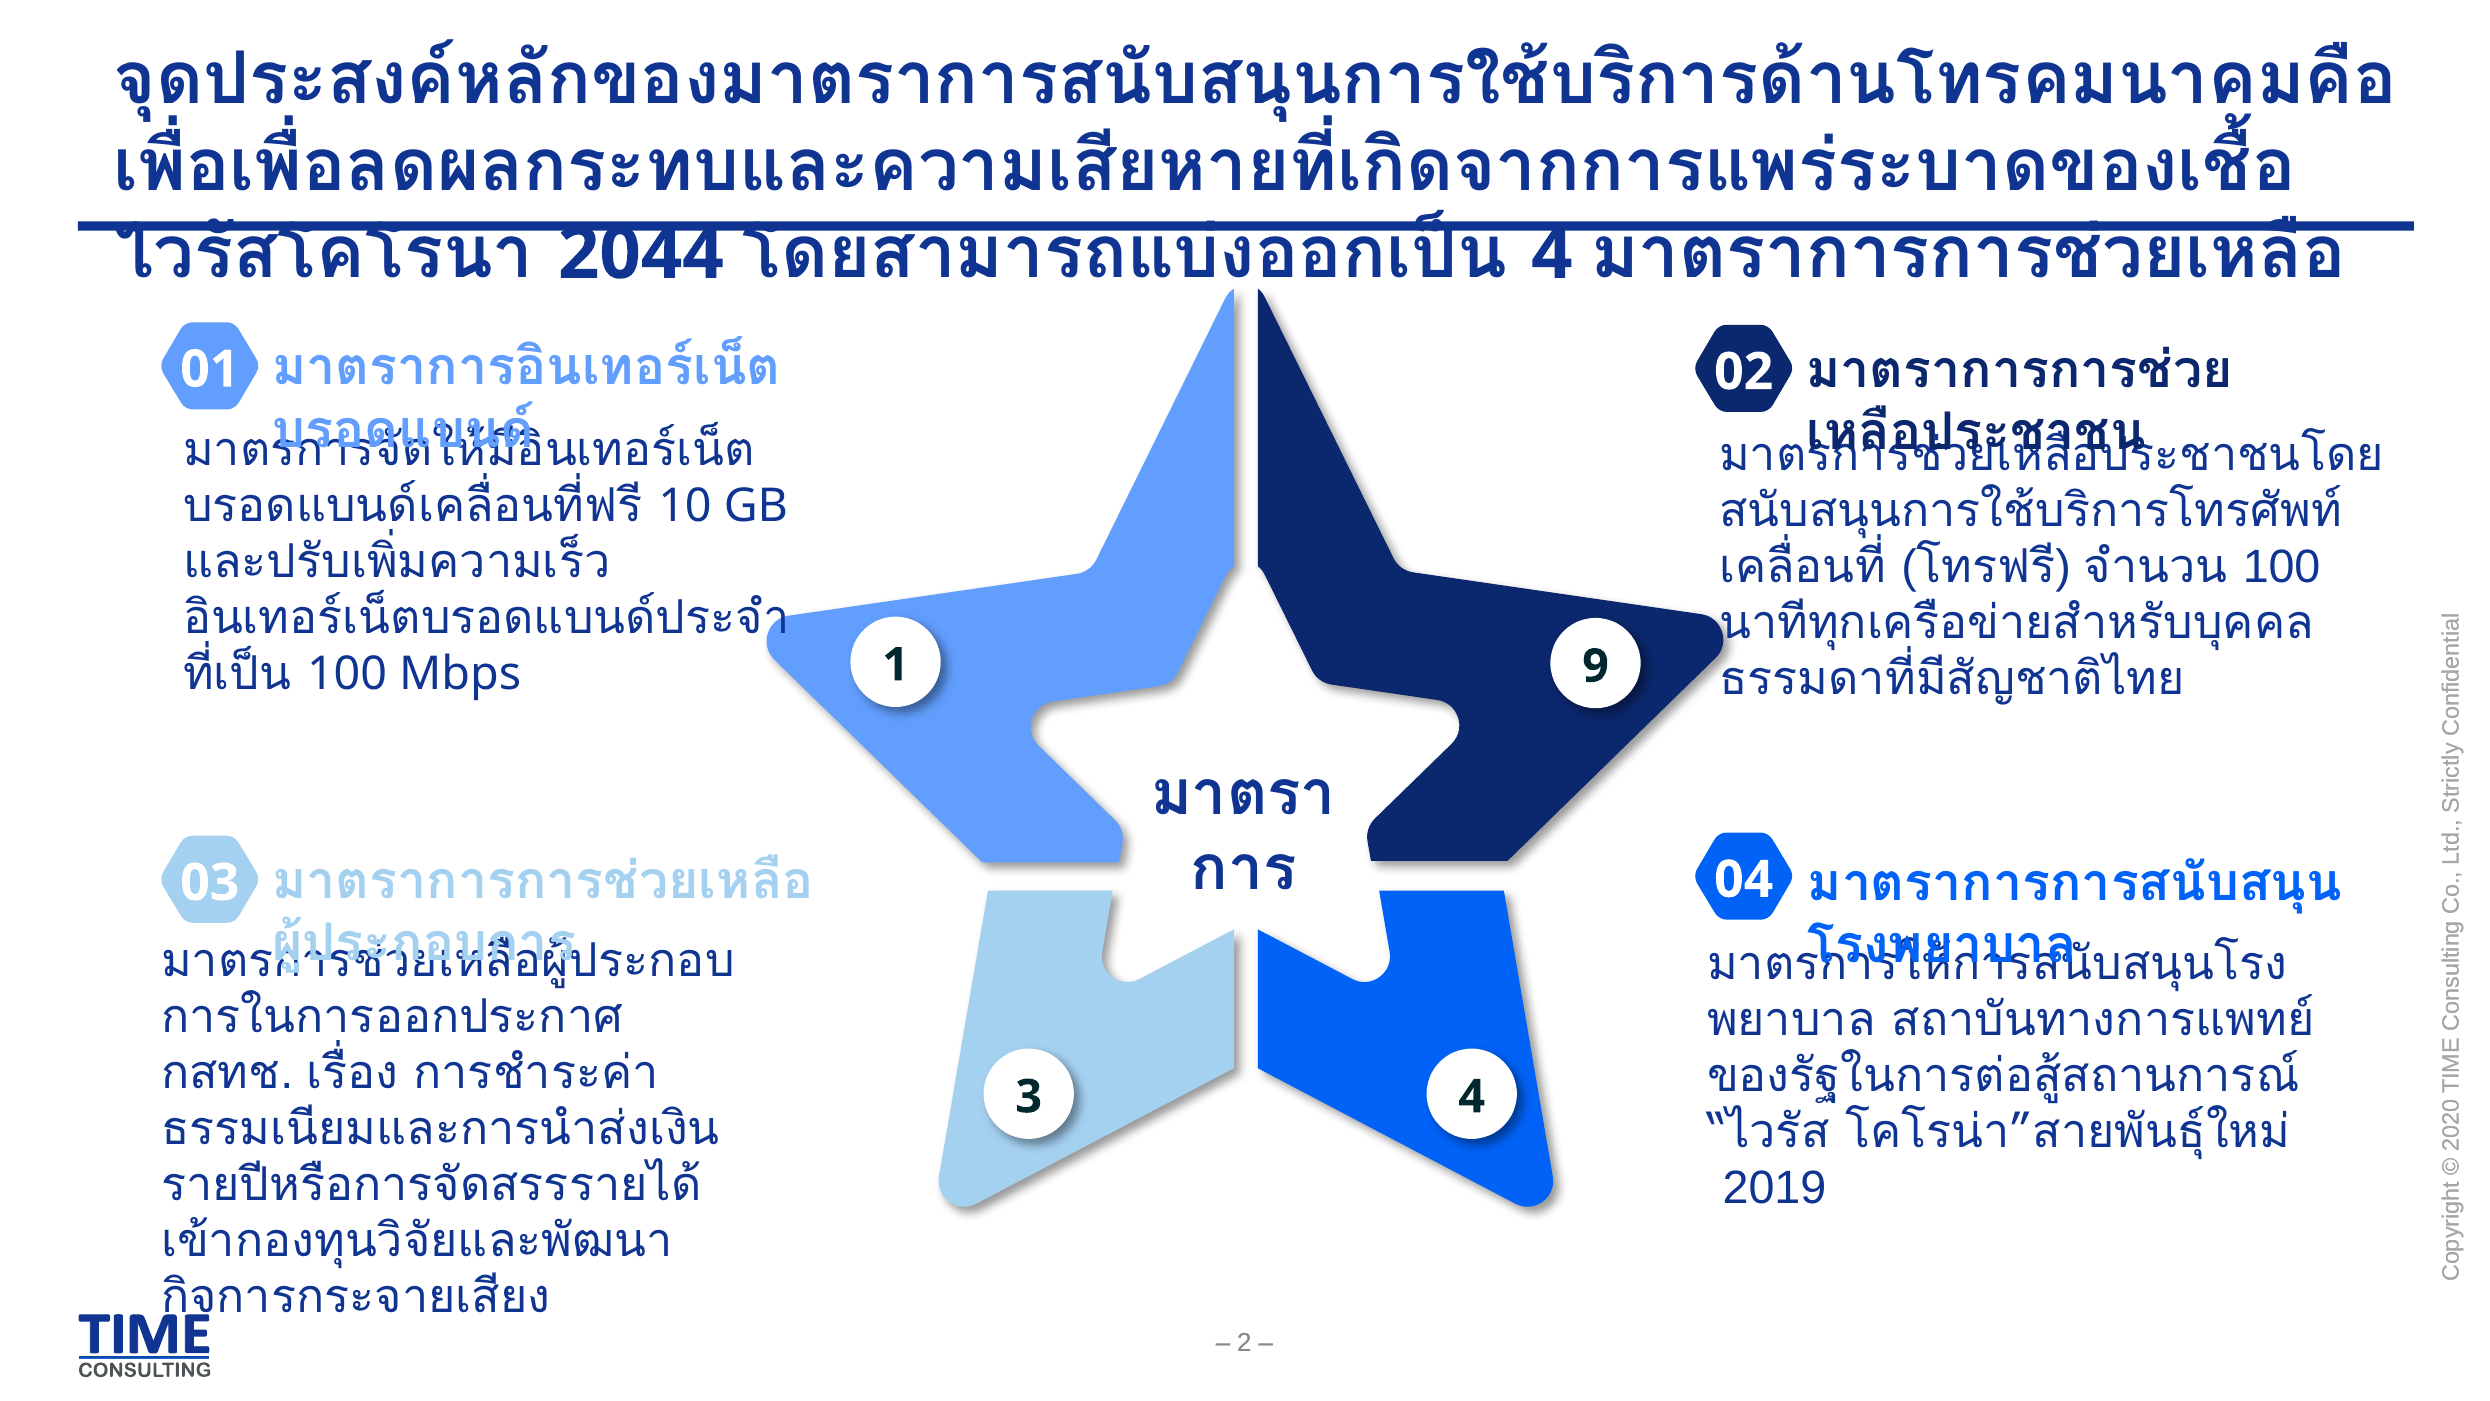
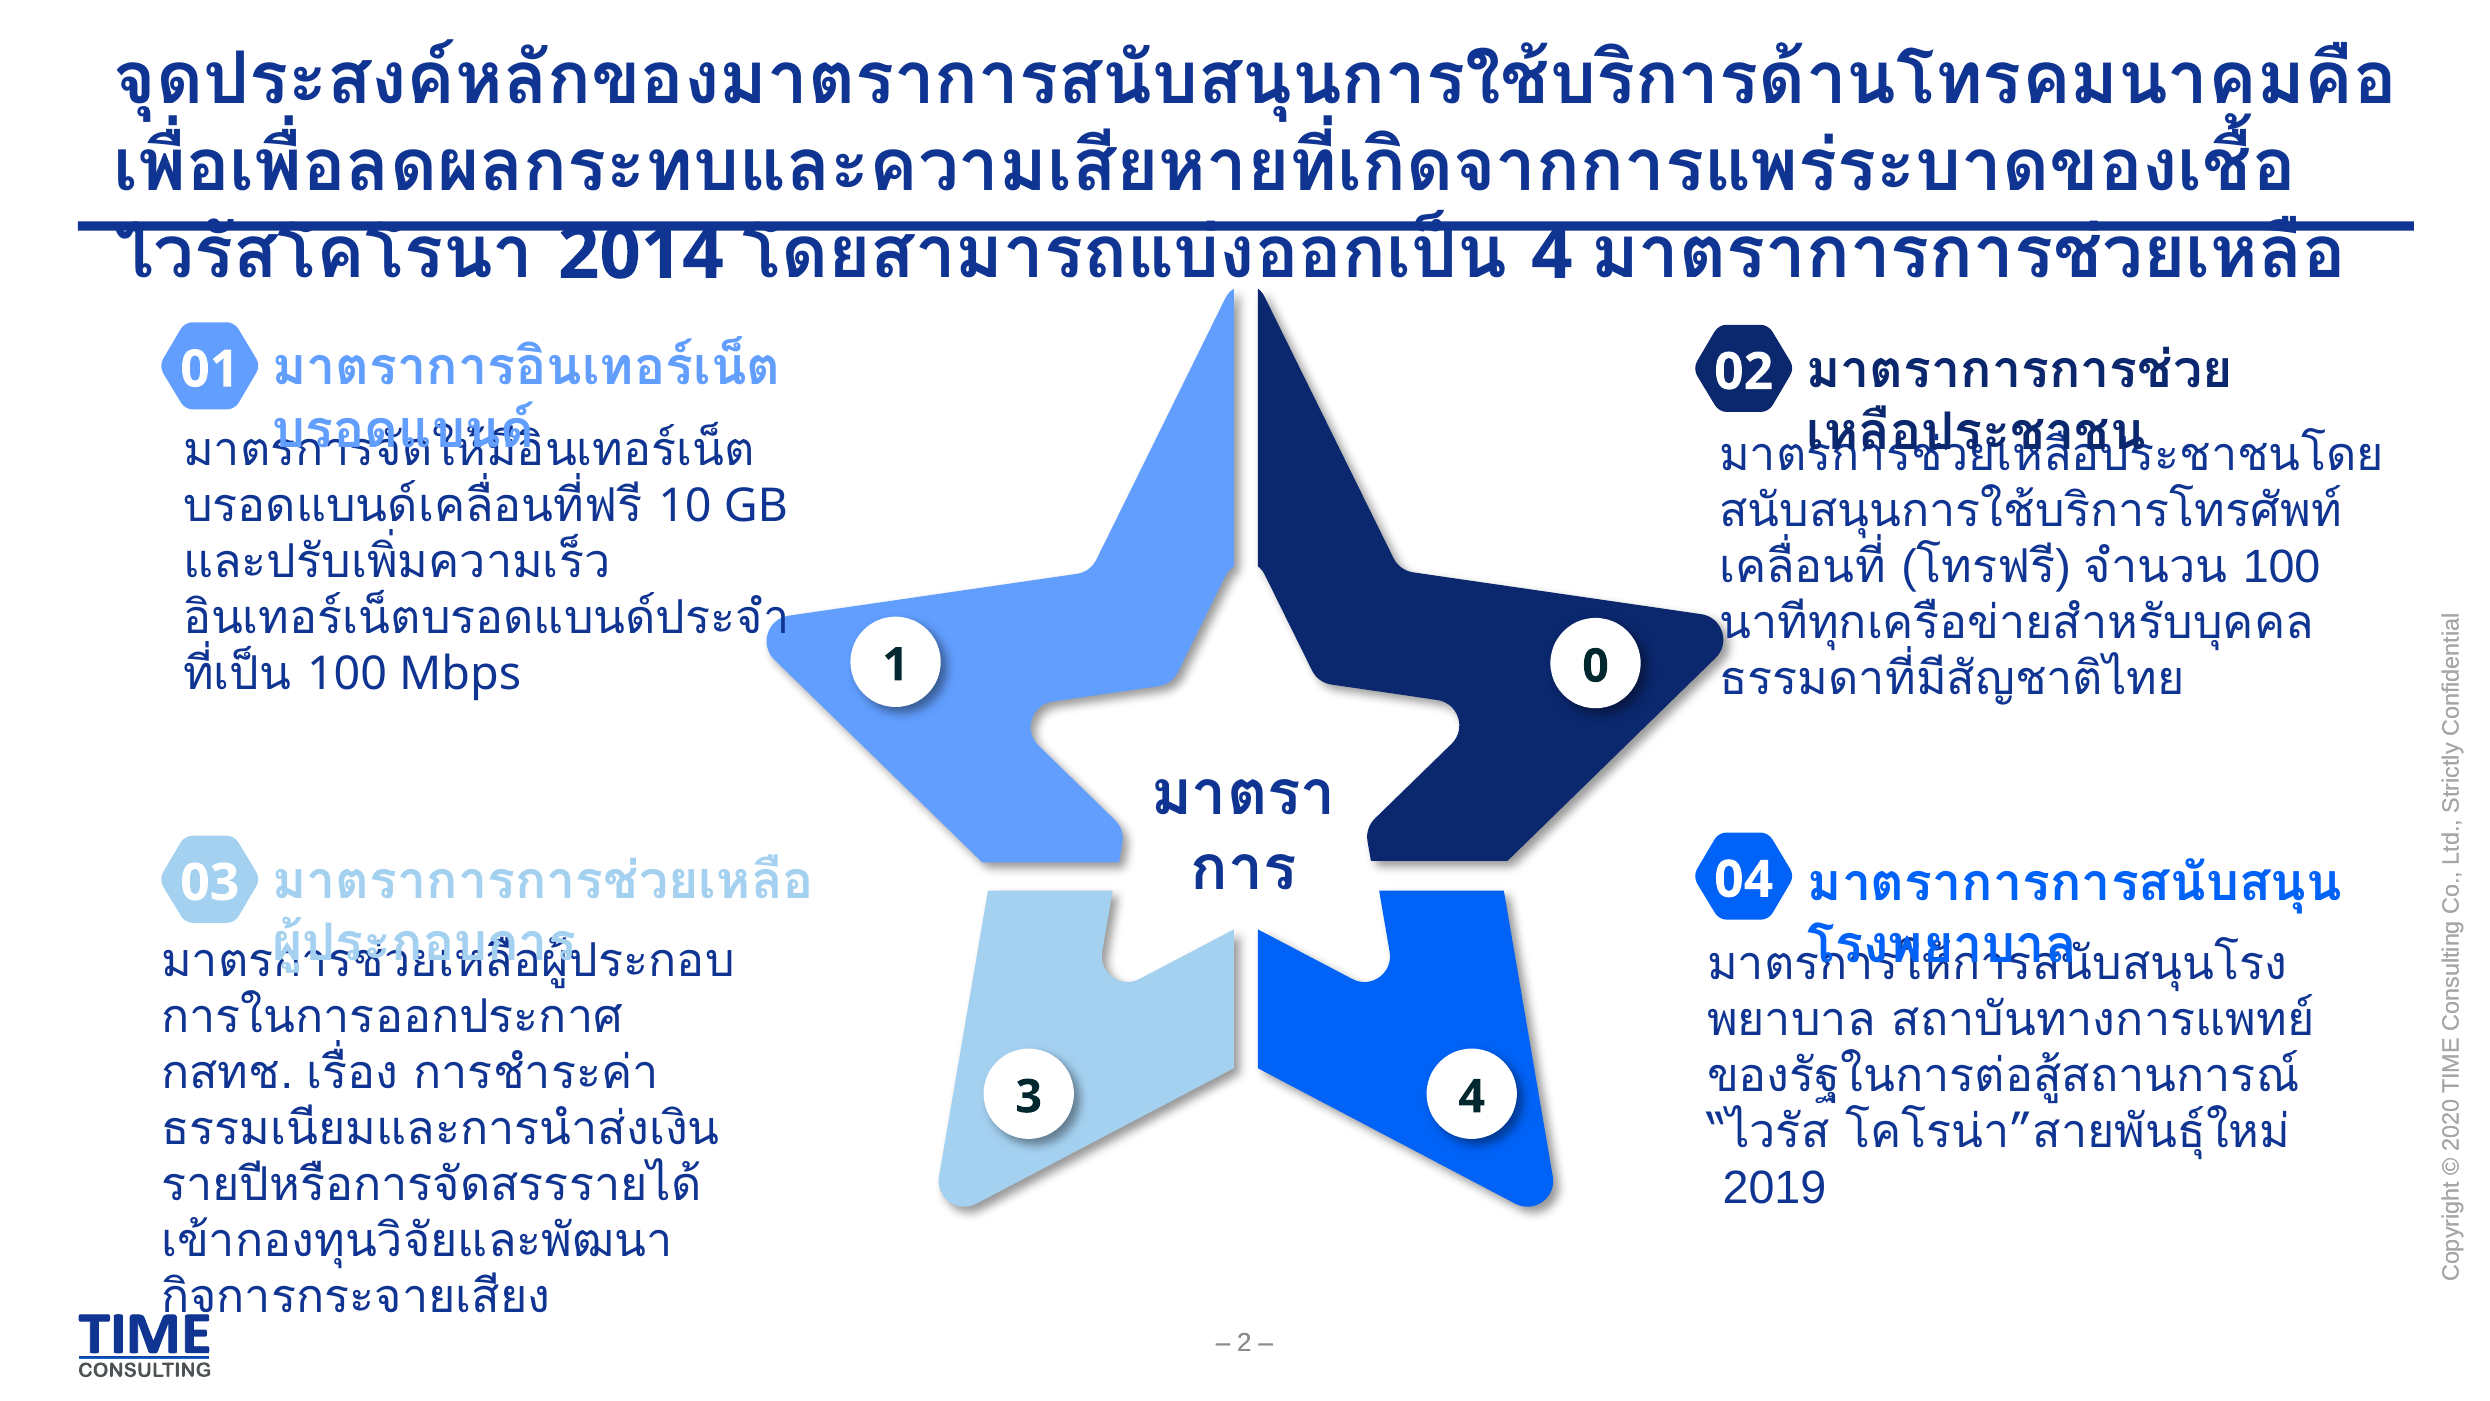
2044: 2044 -> 2014 (641, 254)
1 9: 9 -> 0 (1596, 666)
